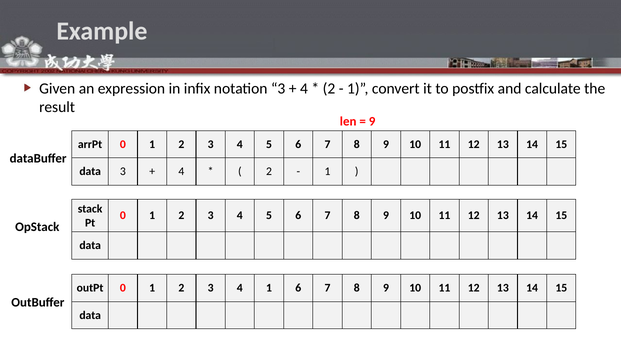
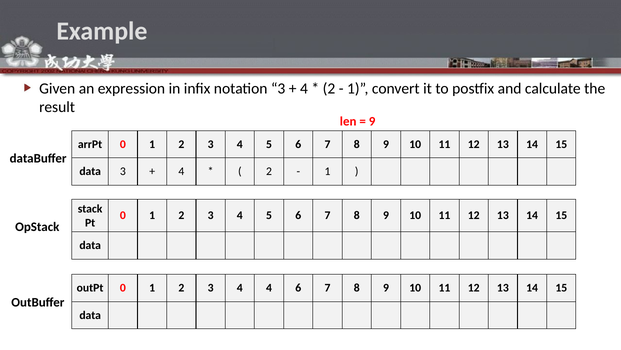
4 1: 1 -> 4 (269, 288)
